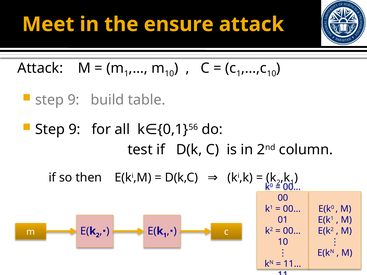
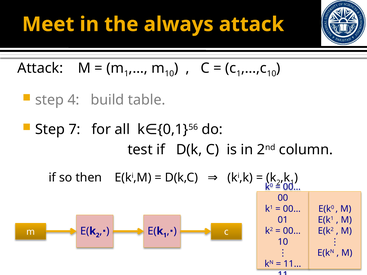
ensure: ensure -> always (179, 24)
9: 9 -> 4 (74, 100)
9: 9 -> 7 (75, 129)
